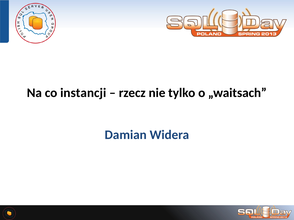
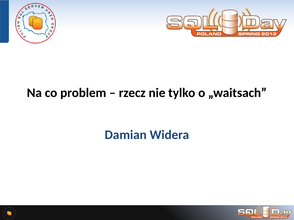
instancji: instancji -> problem (83, 93)
